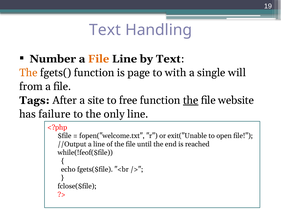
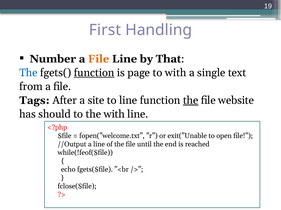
Text: Text -> First (105, 30)
by Text: Text -> That (168, 59)
The colour: orange -> blue (28, 73)
function underline: none -> present (94, 73)
will: will -> text (237, 73)
to free: free -> line (128, 101)
failure: failure -> should (55, 115)
the only: only -> with (114, 115)
